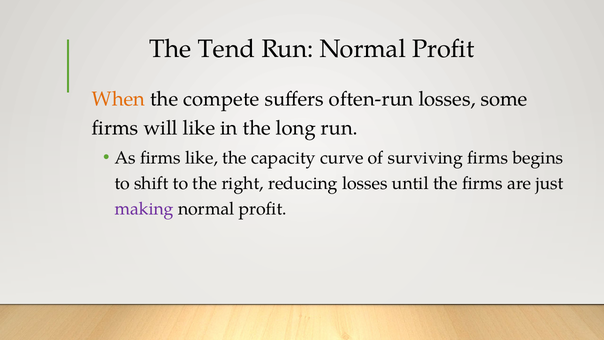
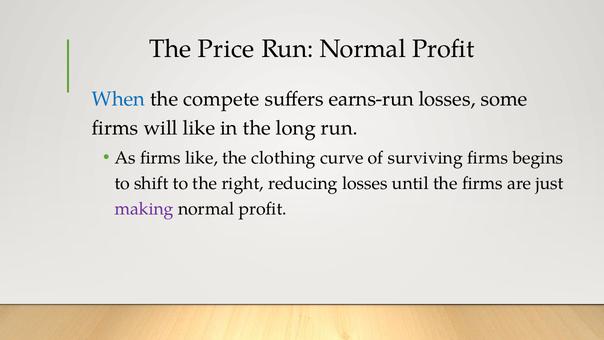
Tend: Tend -> Price (226, 49)
When colour: orange -> blue (118, 99)
often-run: often-run -> earns-run (371, 99)
capacity: capacity -> clothing (283, 158)
